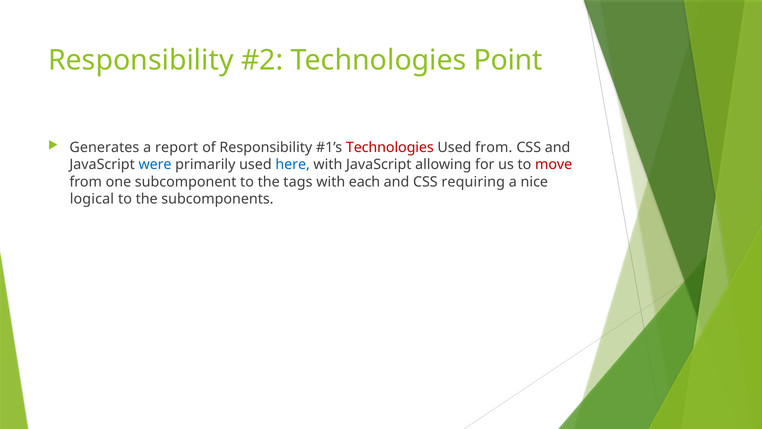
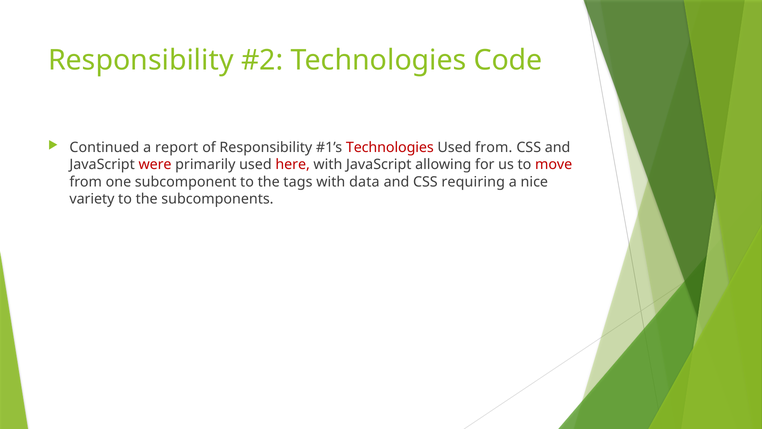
Point: Point -> Code (508, 60)
Generates: Generates -> Continued (104, 147)
were colour: blue -> red (155, 165)
here colour: blue -> red (293, 165)
each: each -> data (364, 182)
logical: logical -> variety (92, 199)
